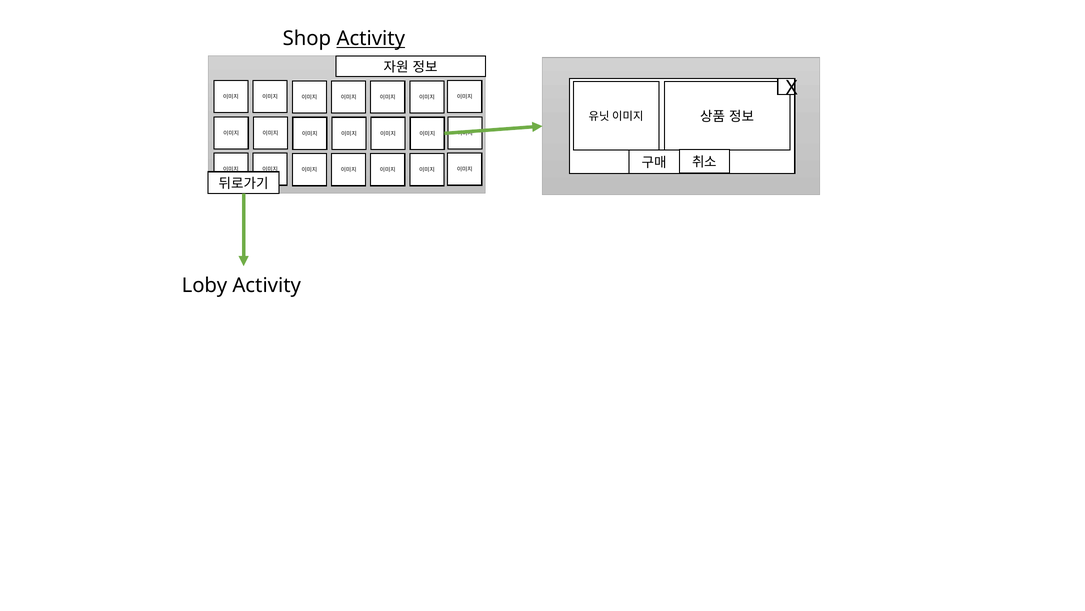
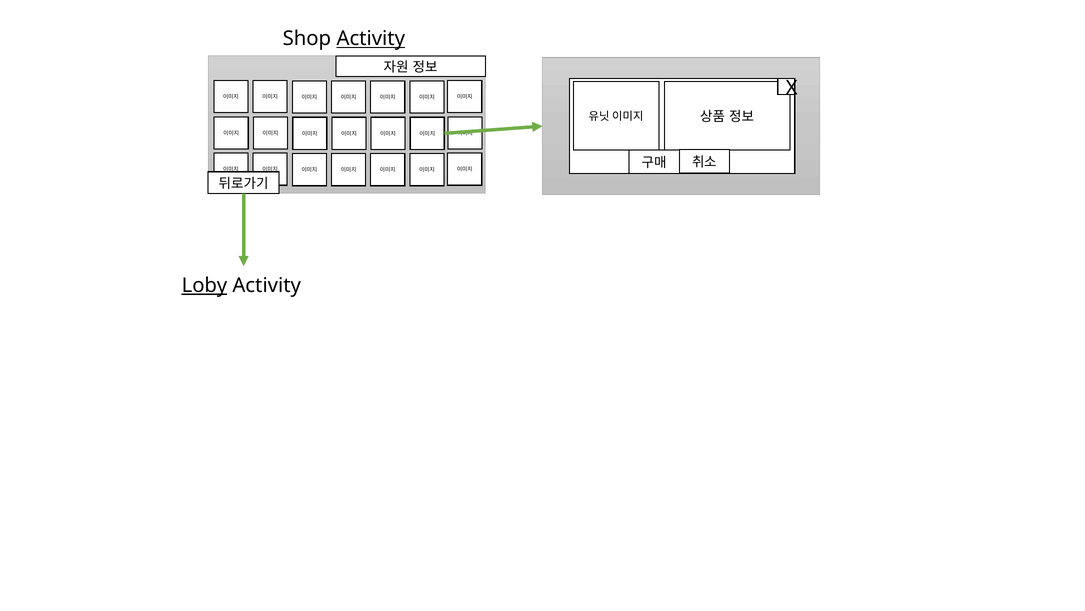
Loby underline: none -> present (204, 285)
